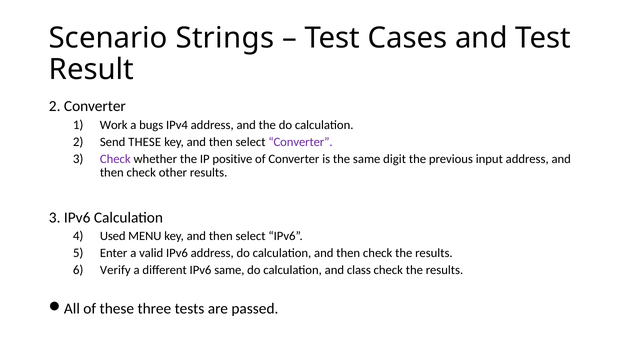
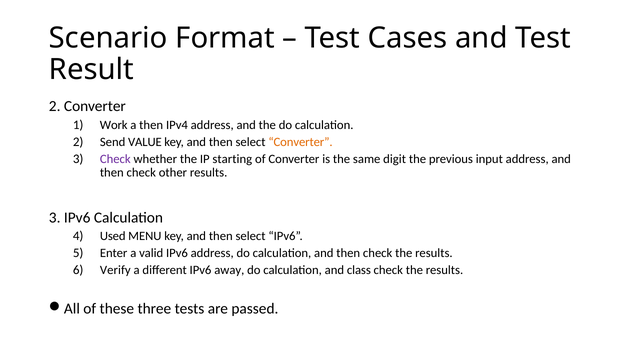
Strings: Strings -> Format (225, 38)
a bugs: bugs -> then (151, 125)
Send THESE: THESE -> VALUE (145, 142)
Converter colour: purple -> orange (300, 142)
positive: positive -> starting (232, 159)
IPv6 same: same -> away (229, 270)
